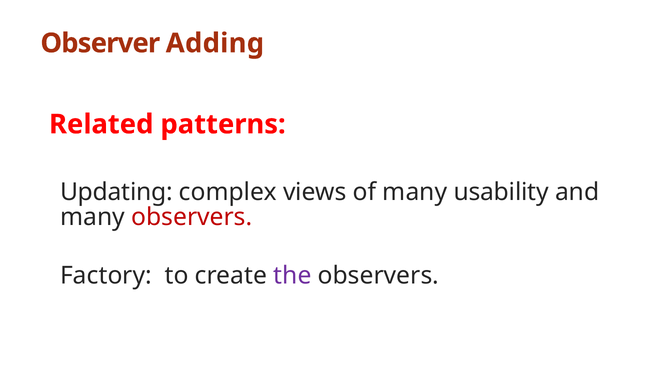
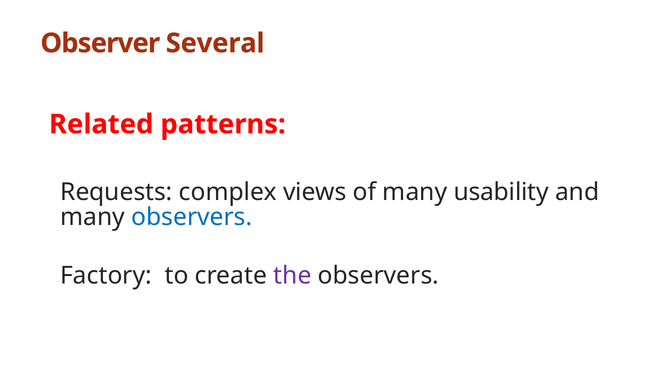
Adding: Adding -> Several (215, 43)
Updating: Updating -> Requests (116, 192)
observers colour: red -> blue (192, 217)
